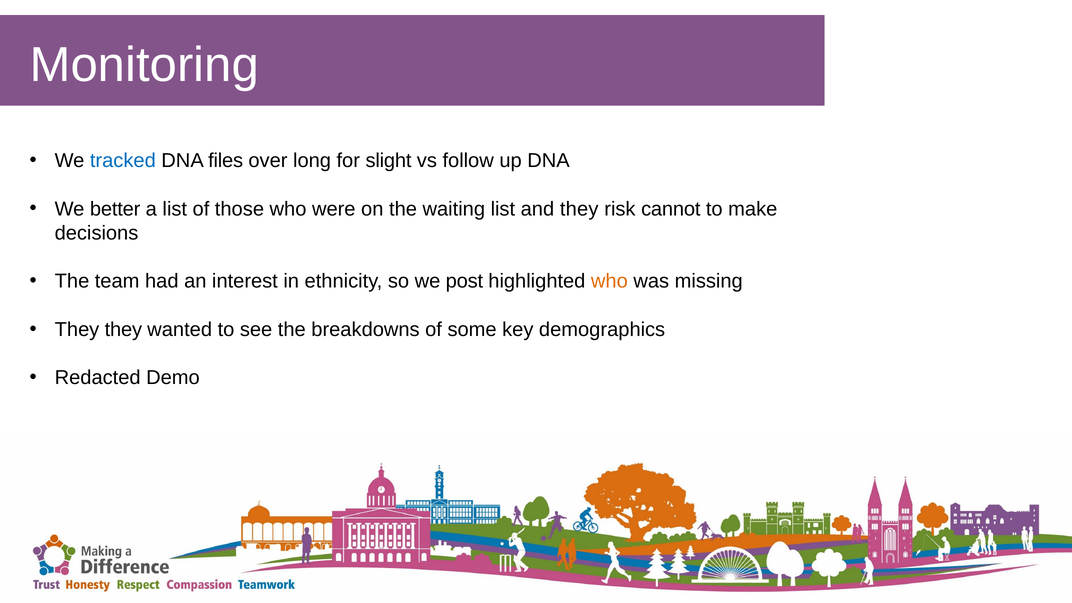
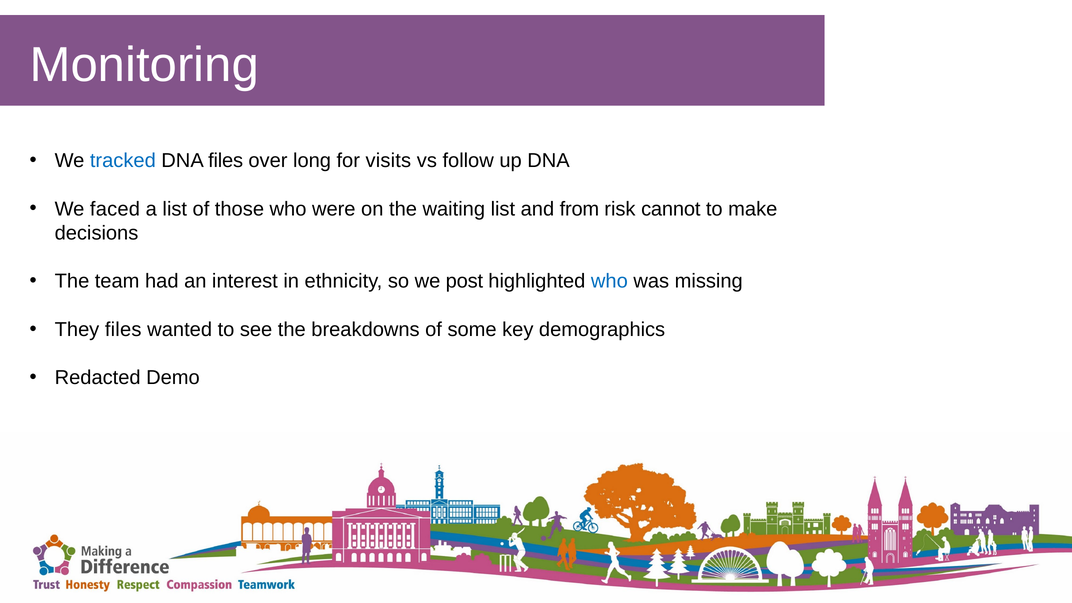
slight: slight -> visits (388, 161)
better: better -> faced (115, 209)
and they: they -> from (579, 209)
who colour: orange -> blue (609, 281)
They they: they -> files (123, 329)
